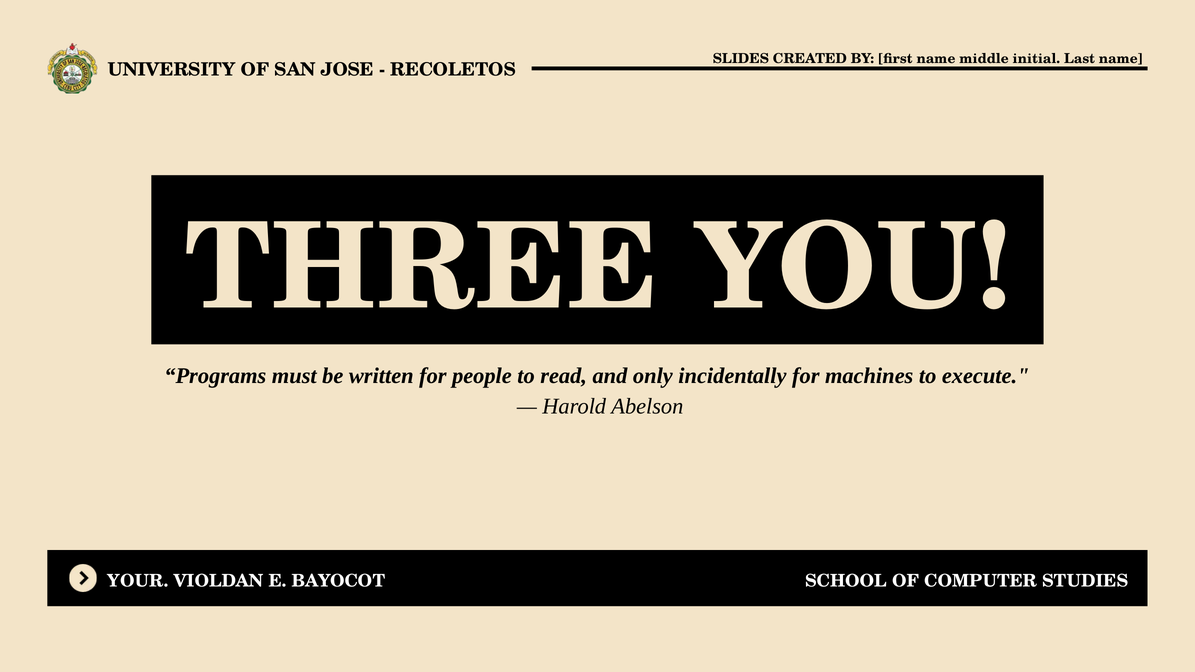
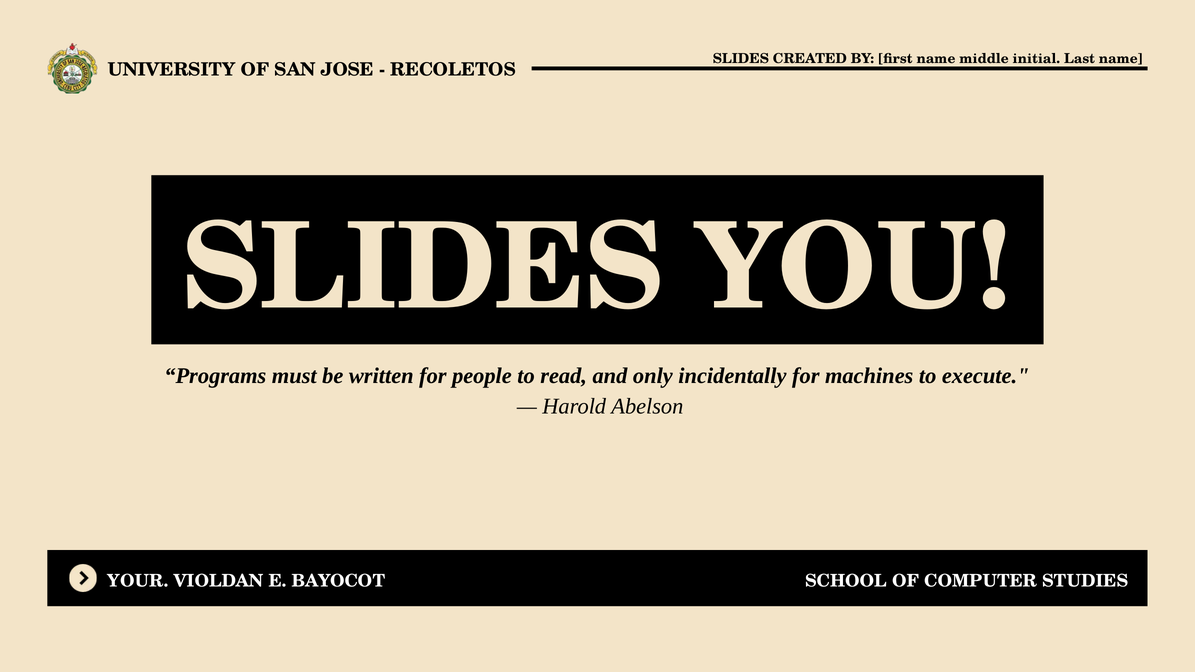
THREE: THREE -> SLIDES (423, 268)
